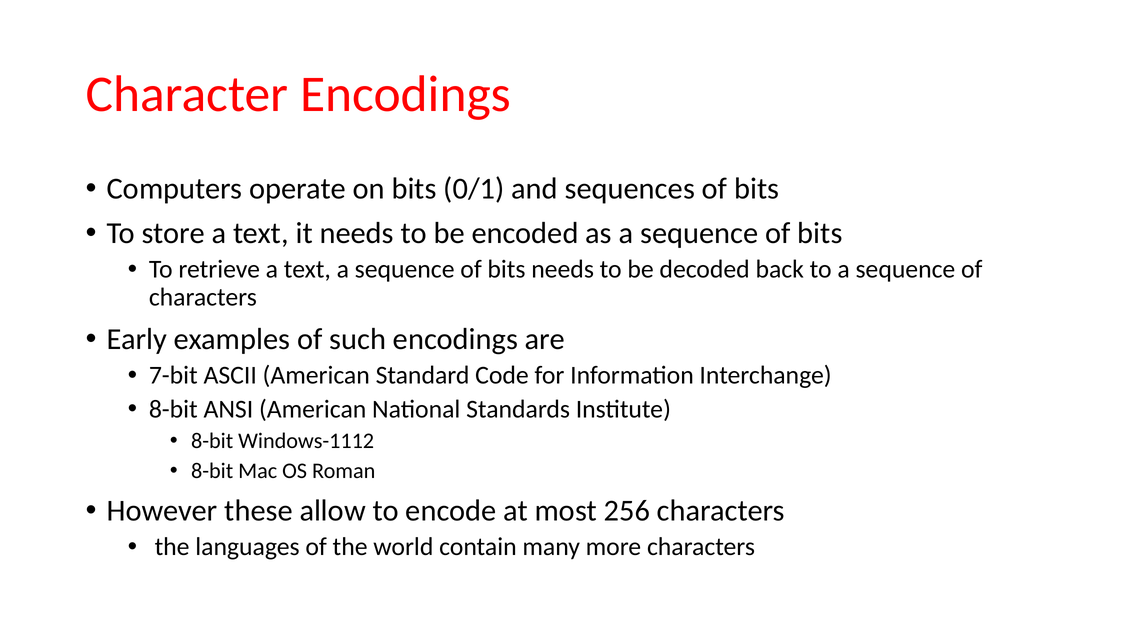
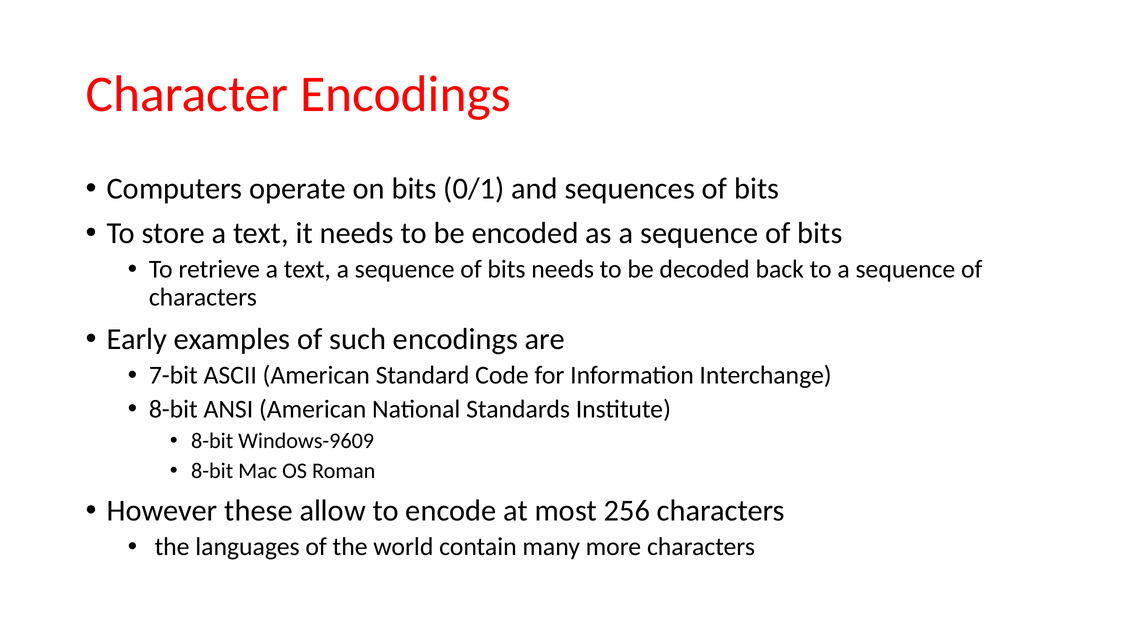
Windows-1112: Windows-1112 -> Windows-9609 (306, 441)
